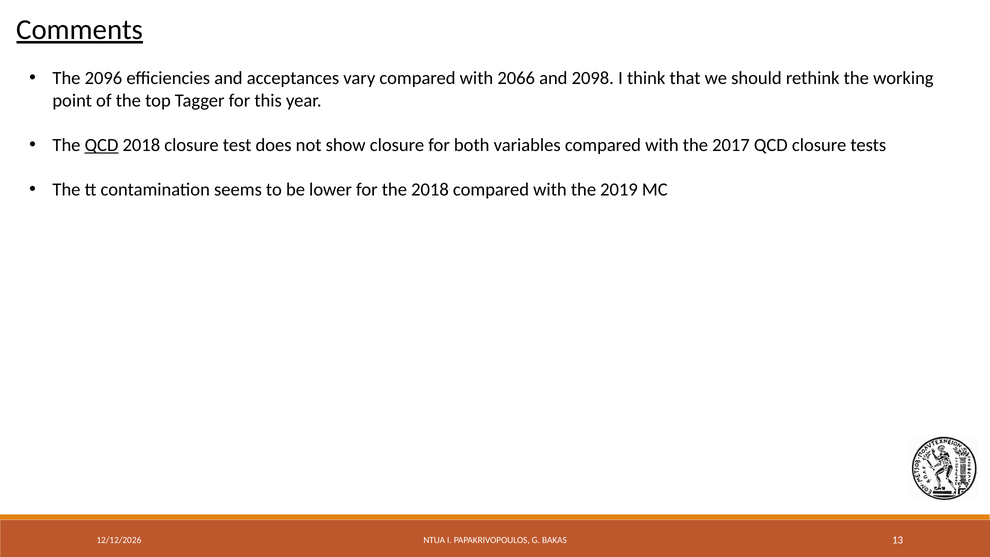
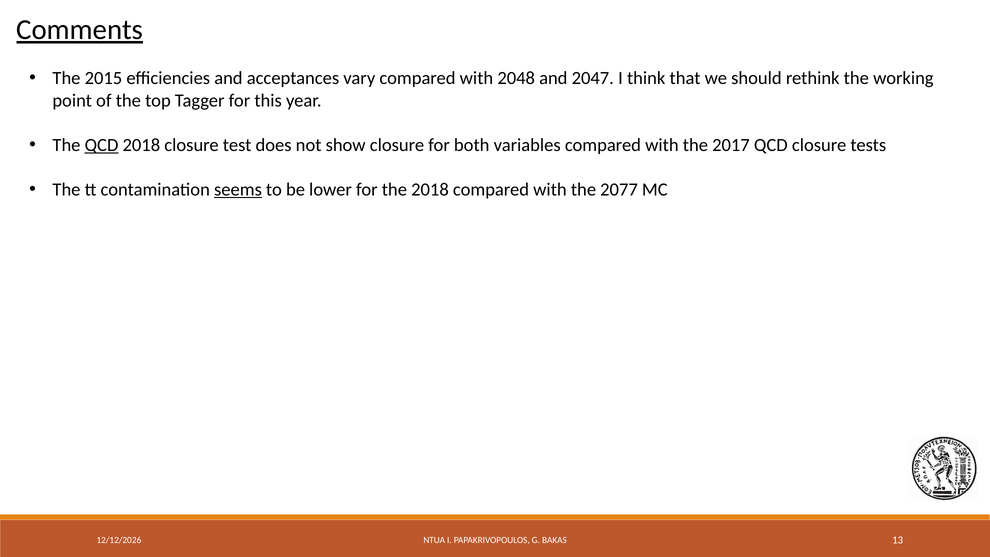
2096: 2096 -> 2015 (103, 78)
2066: 2066 -> 2048 (516, 78)
2098: 2098 -> 2047 (593, 78)
seems underline: none -> present (238, 190)
2019: 2019 -> 2077 (619, 190)
